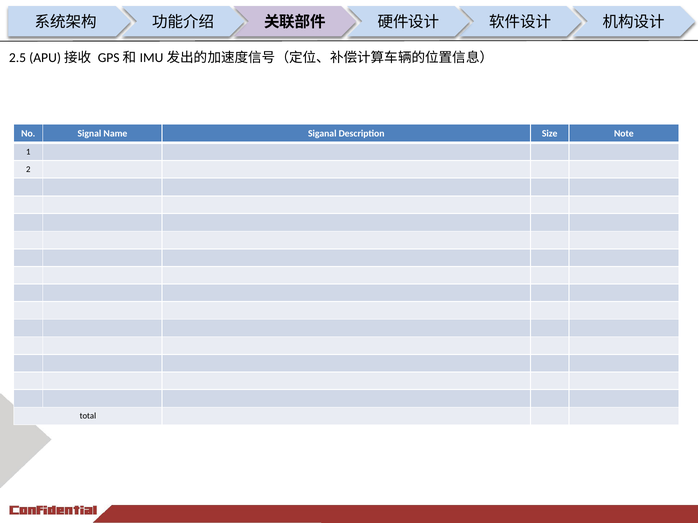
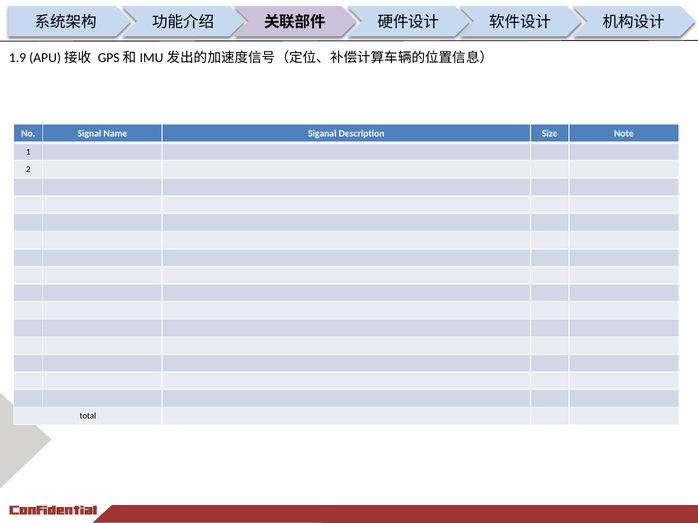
2.5: 2.5 -> 1.9 (17, 58)
